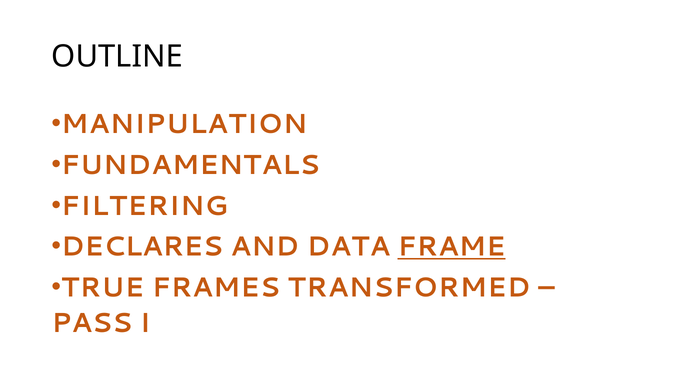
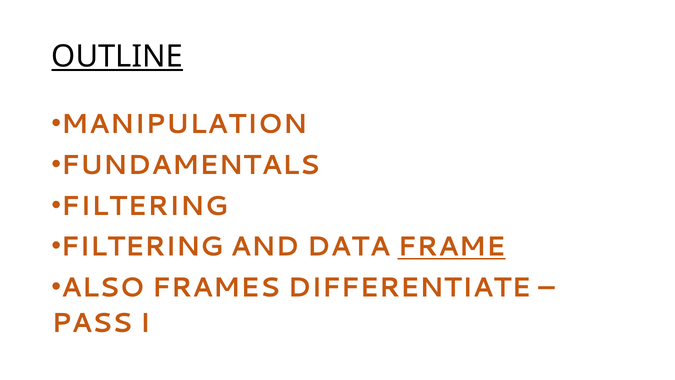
OUTLINE underline: none -> present (117, 57)
DECLARES: DECLARES -> FILTERING (142, 247)
TRUE: TRUE -> ALSO (103, 288)
TRANSFORMED: TRANSFORMED -> DIFFERENTIATE (409, 288)
